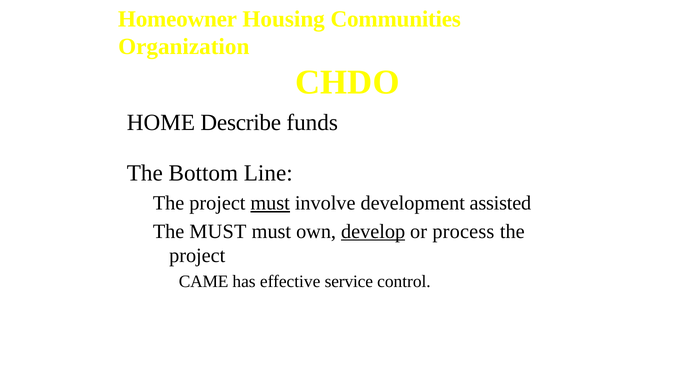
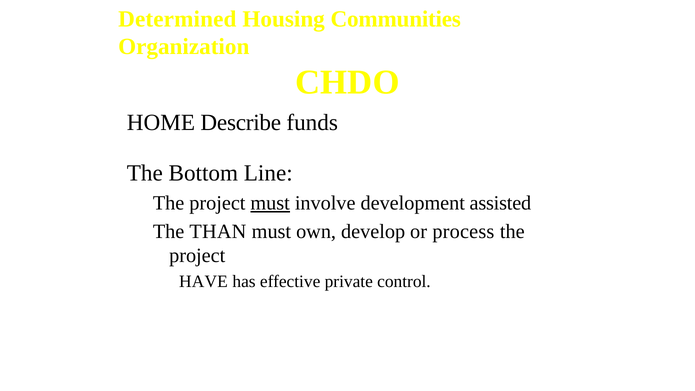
Homeowner: Homeowner -> Determined (177, 19)
The MUST: MUST -> THAN (218, 231)
develop underline: present -> none (373, 231)
CAME: CAME -> HAVE (203, 281)
service: service -> private (349, 281)
